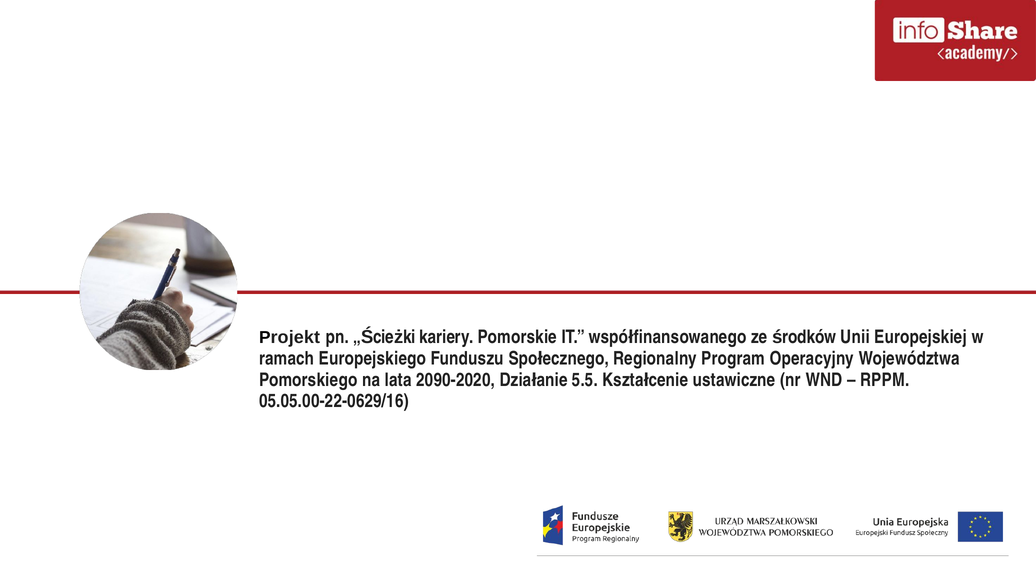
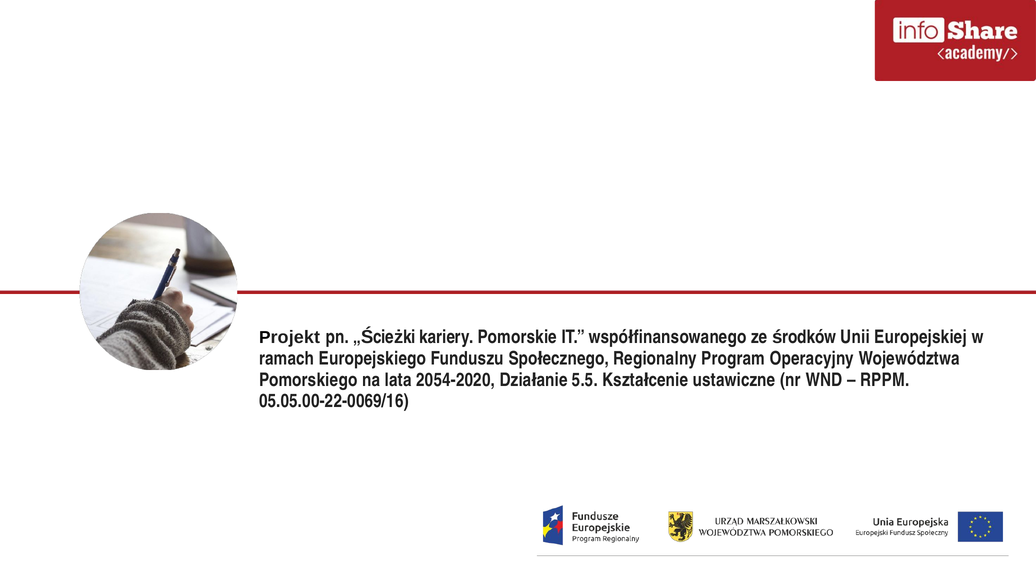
2090-2020: 2090-2020 -> 2054-2020 (456, 380)
05.05.00-22-0629/16: 05.05.00-22-0629/16 -> 05.05.00-22-0069/16 (334, 401)
